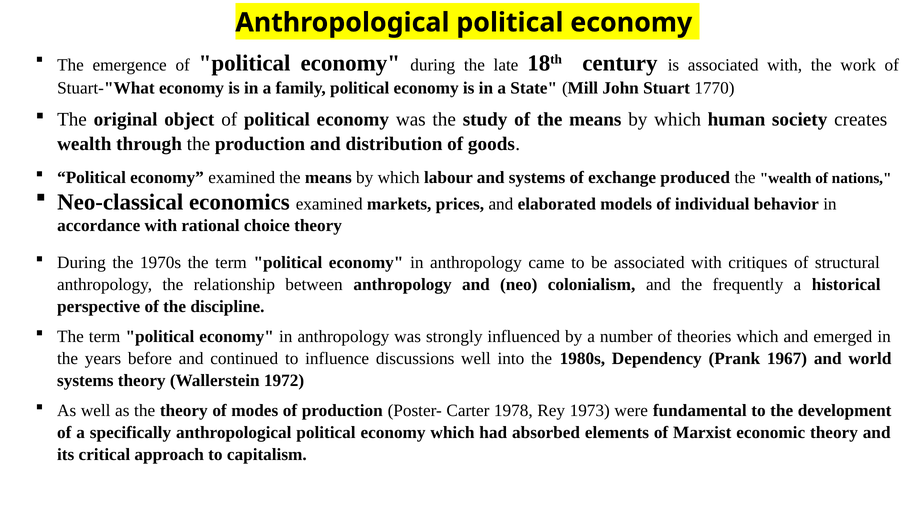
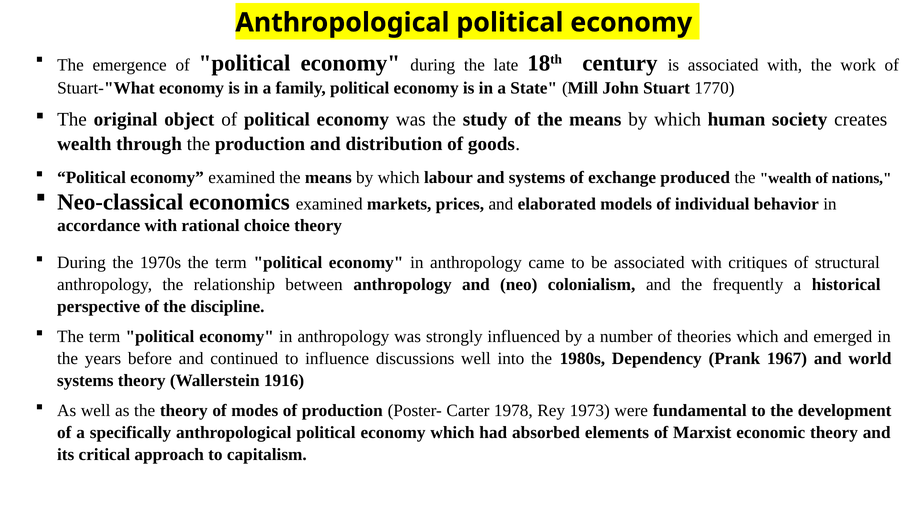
1972: 1972 -> 1916 (284, 381)
